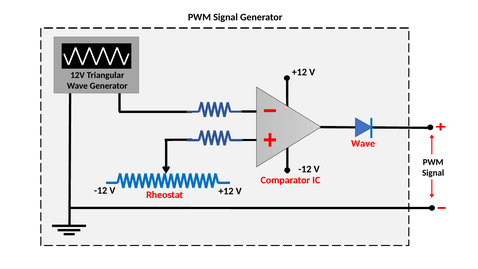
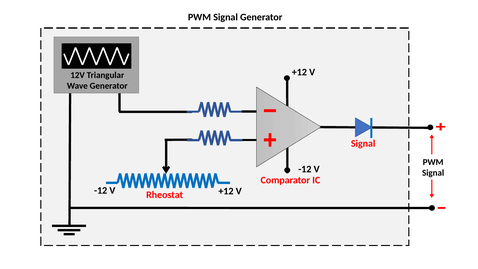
Wave: Wave -> Signal (363, 143)
